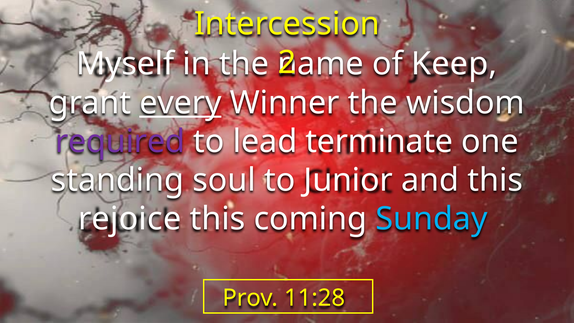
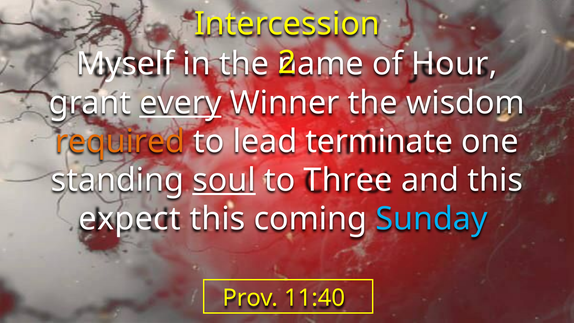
Keep: Keep -> Hour (454, 64)
required colour: purple -> orange (120, 141)
soul underline: none -> present (224, 180)
Junior: Junior -> Three (348, 180)
rejoice: rejoice -> expect (130, 219)
11:28: 11:28 -> 11:40 (315, 298)
